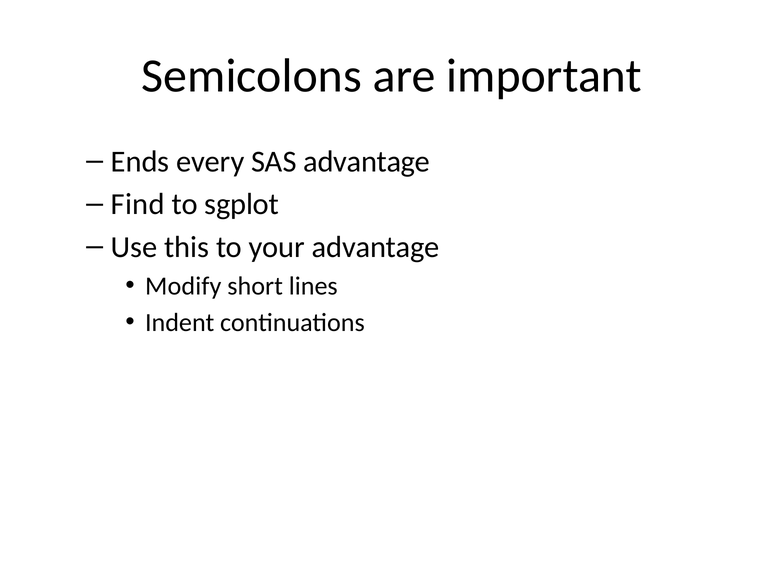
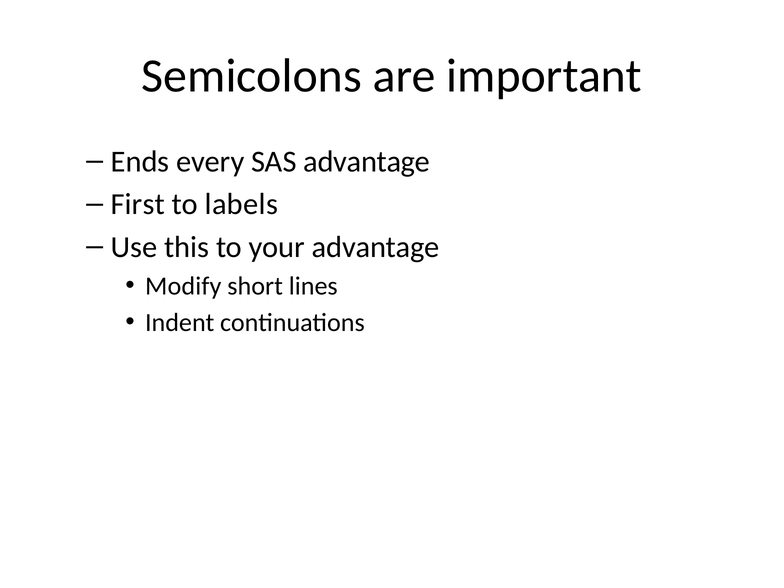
Find: Find -> First (138, 204)
sgplot: sgplot -> labels (241, 204)
